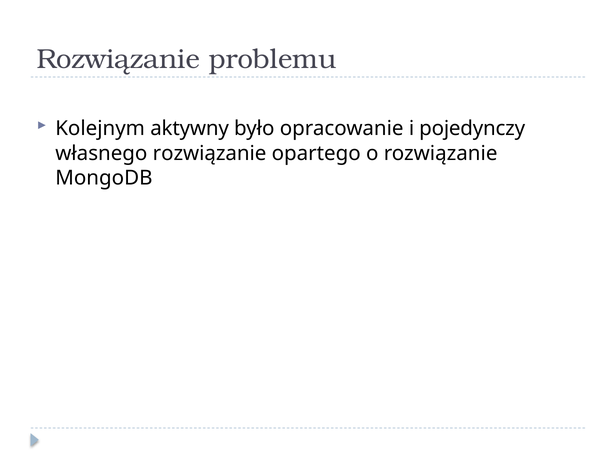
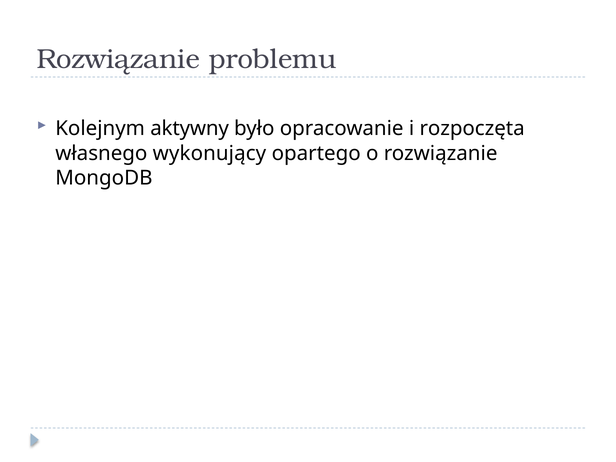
pojedynczy: pojedynczy -> rozpoczęta (472, 129)
własnego rozwiązanie: rozwiązanie -> wykonujący (209, 153)
